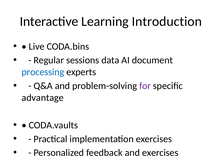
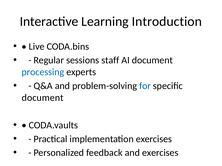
data: data -> staff (110, 60)
for colour: purple -> blue (145, 86)
advantage: advantage -> document (43, 98)
